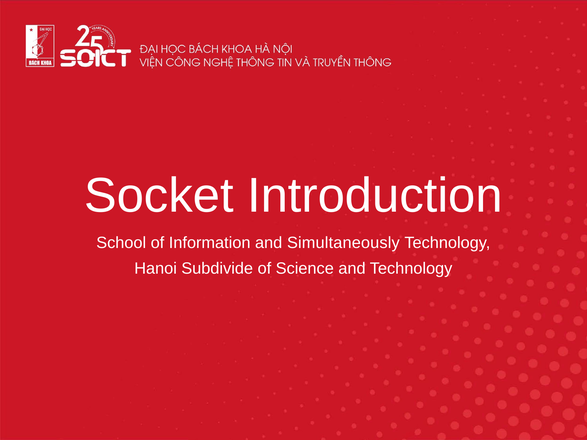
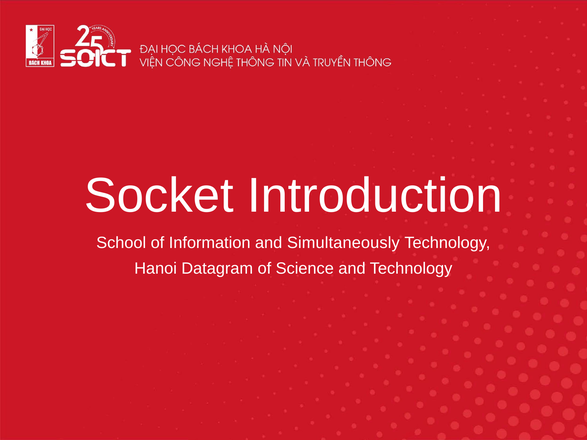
Subdivide: Subdivide -> Datagram (217, 269)
